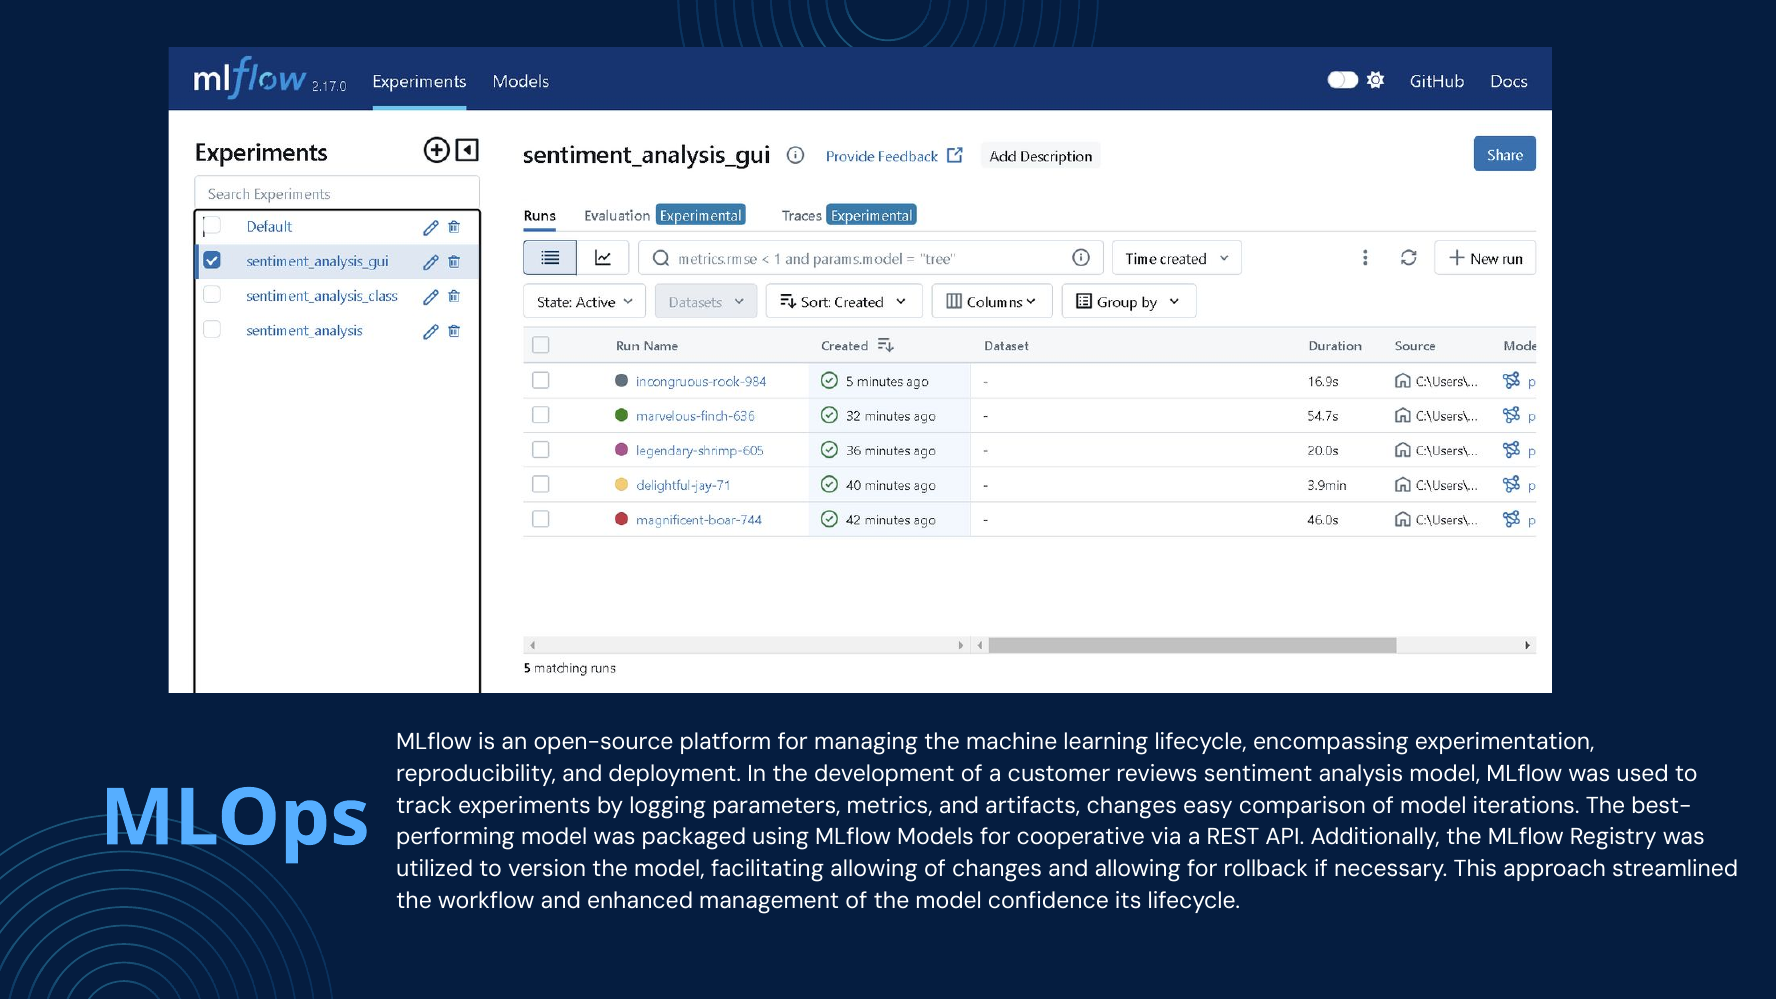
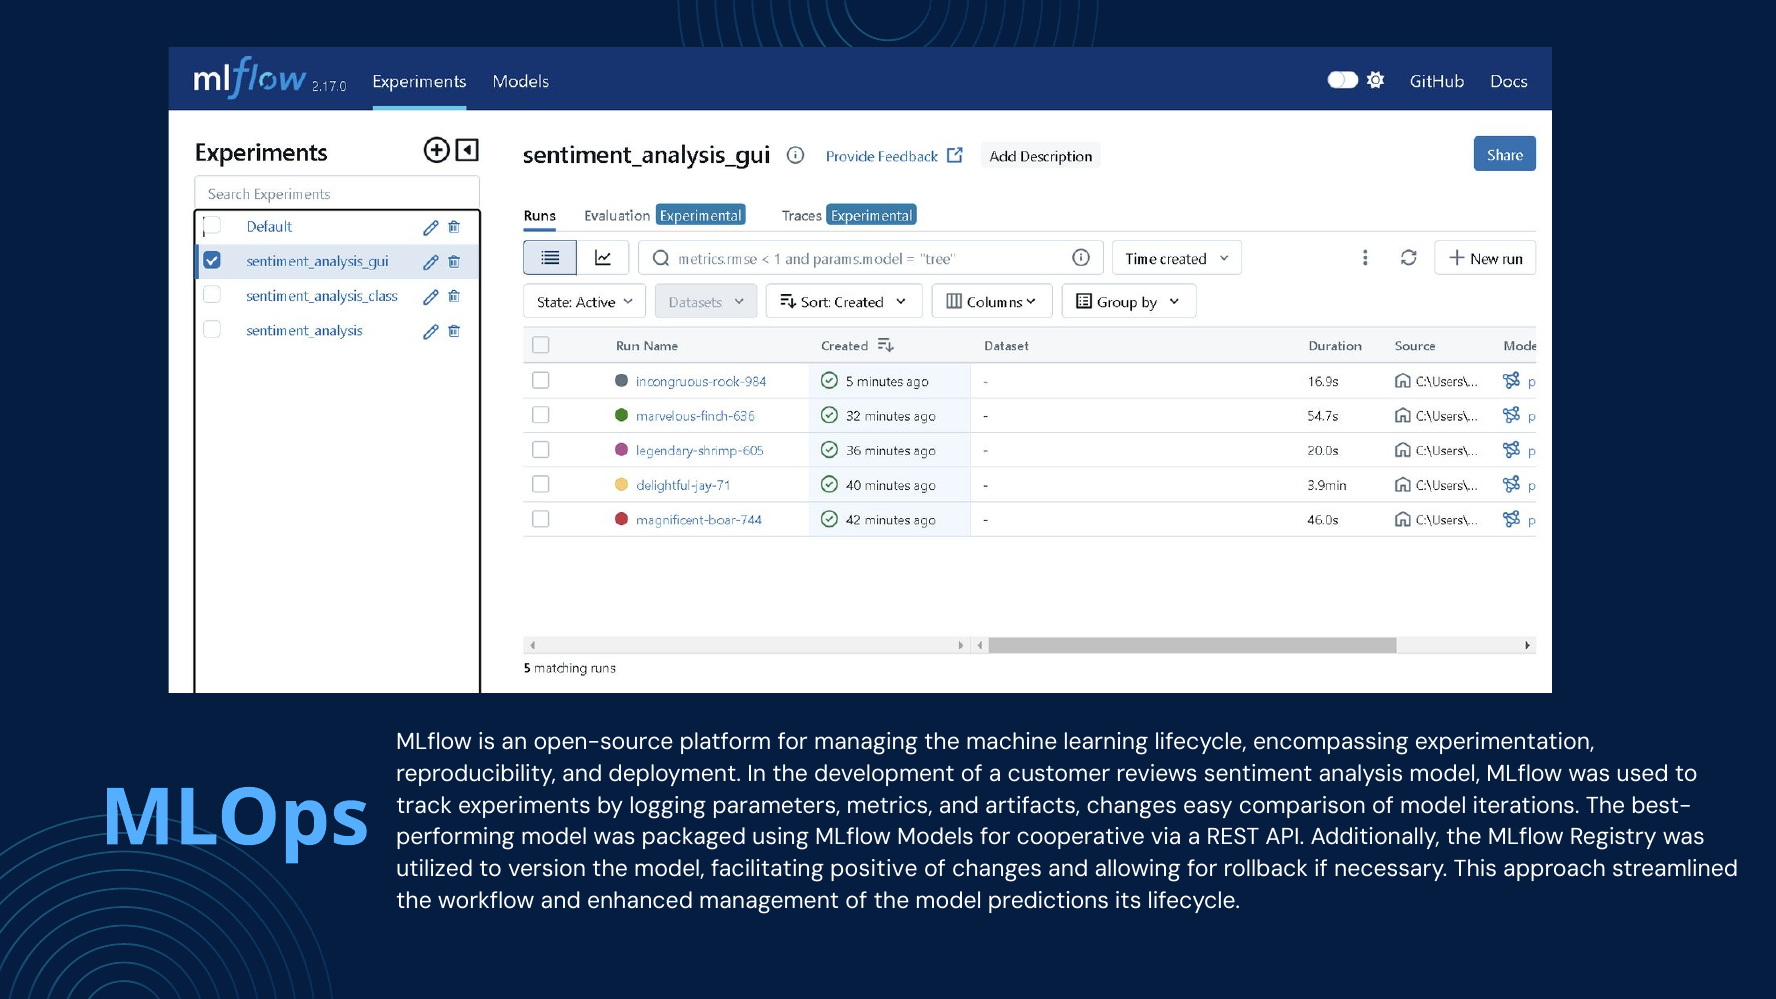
facilitating allowing: allowing -> positive (874, 869)
confidence: confidence -> predictions (1048, 901)
